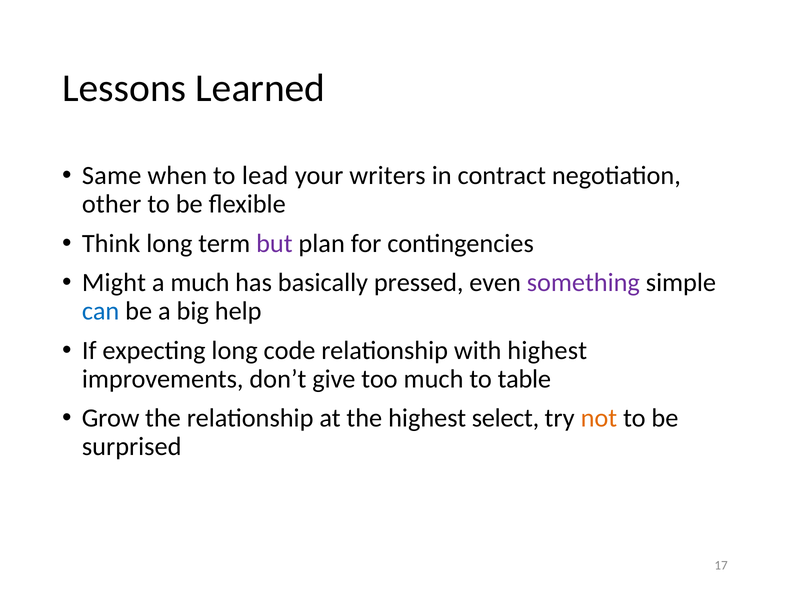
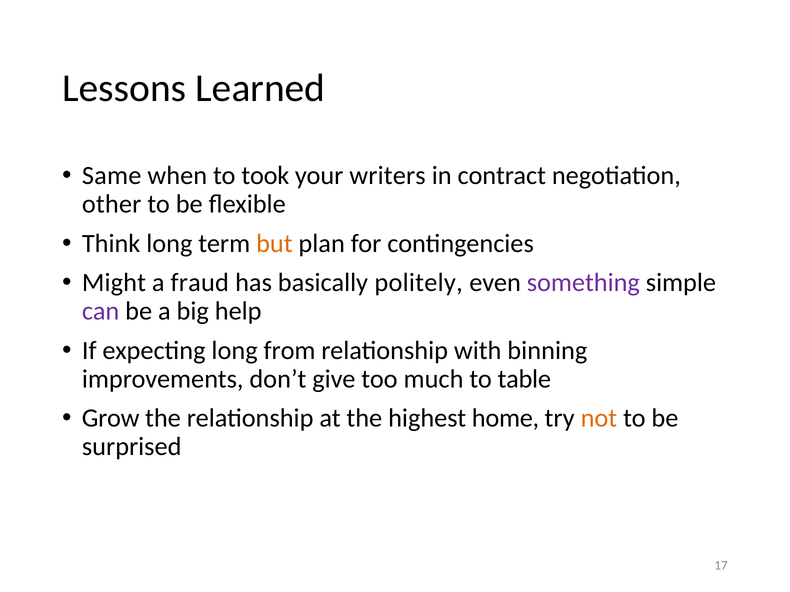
lead: lead -> took (265, 176)
but colour: purple -> orange (274, 244)
a much: much -> fraud (200, 283)
pressed: pressed -> politely (419, 283)
can colour: blue -> purple (101, 311)
code: code -> from (290, 351)
with highest: highest -> binning (547, 351)
select: select -> home (505, 419)
